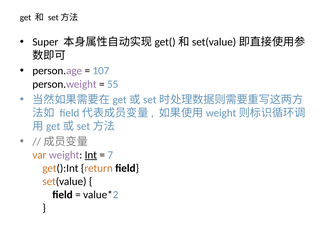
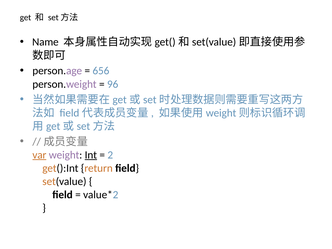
Super: Super -> Name (45, 42)
107: 107 -> 656 (101, 71)
55: 55 -> 96 (113, 84)
var underline: none -> present (39, 155)
7: 7 -> 2 (110, 155)
